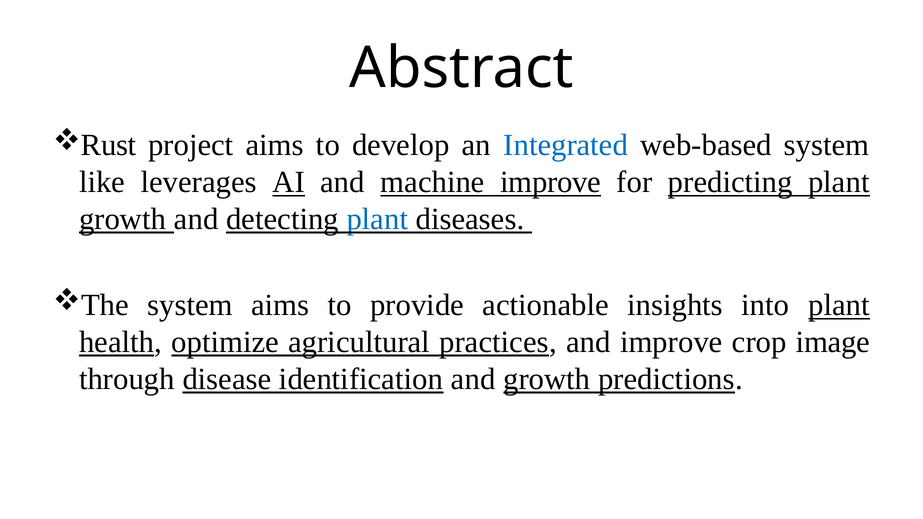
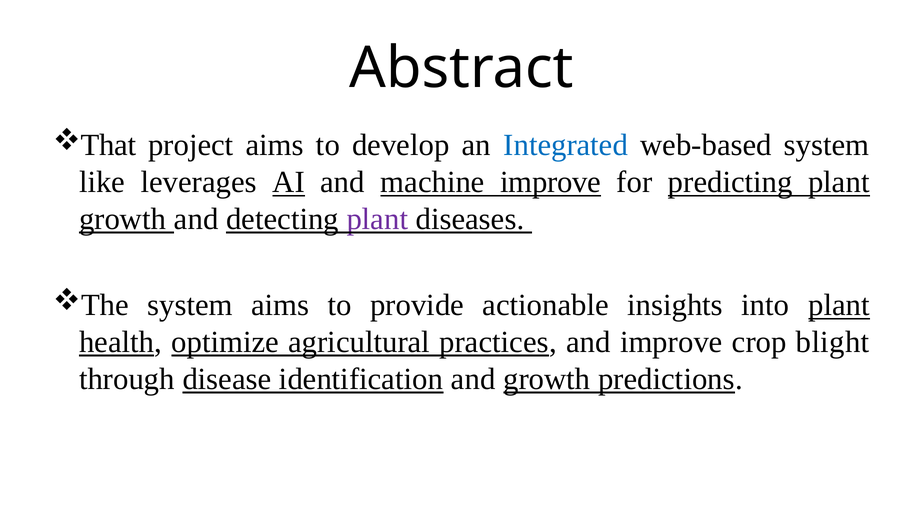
Rust: Rust -> That (109, 145)
plant colour: blue -> purple (377, 219)
image: image -> blight (833, 342)
